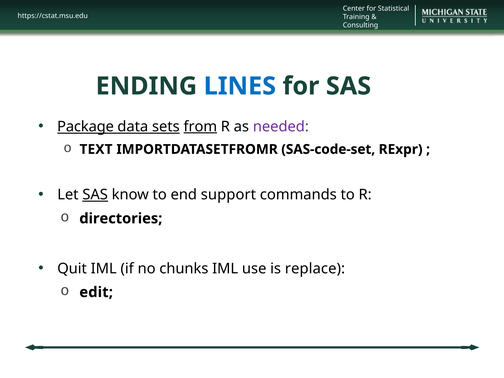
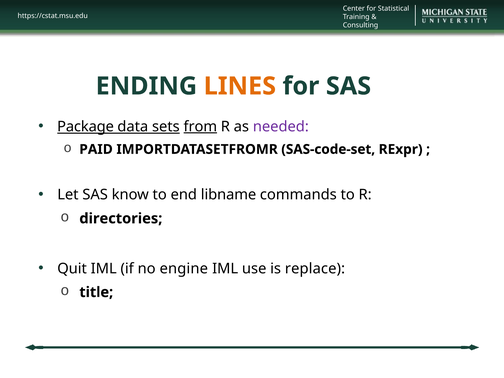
LINES colour: blue -> orange (240, 86)
TEXT: TEXT -> PAID (96, 149)
SAS underline: present -> none (95, 195)
support: support -> libname (229, 195)
chunks: chunks -> engine (184, 268)
edit: edit -> title (96, 292)
